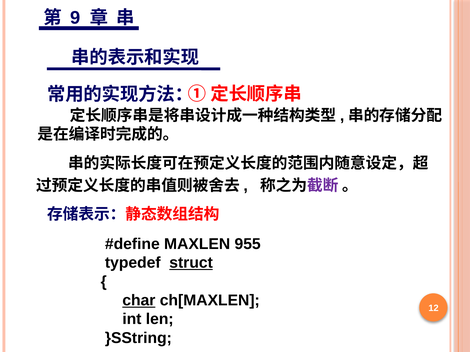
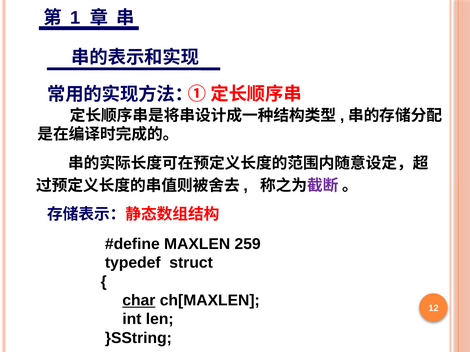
9: 9 -> 1 (75, 18)
955: 955 -> 259 (248, 244)
struct underline: present -> none (191, 263)
